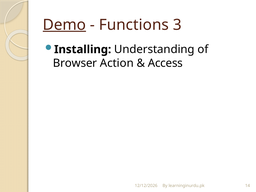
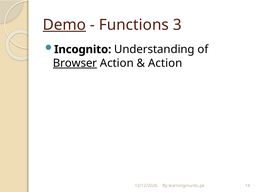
Installing: Installing -> Incognito (83, 49)
Browser underline: none -> present (75, 63)
Access: Access -> Action (165, 63)
